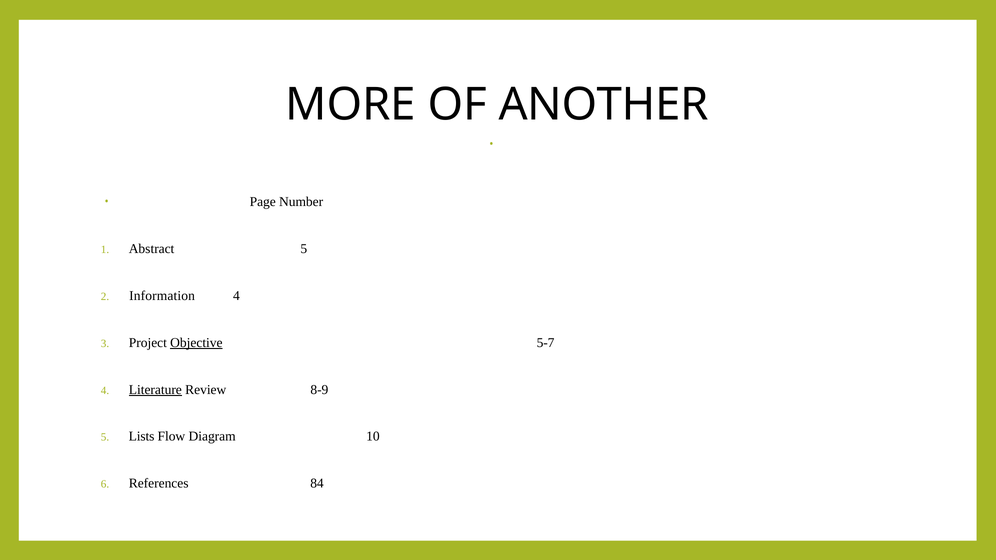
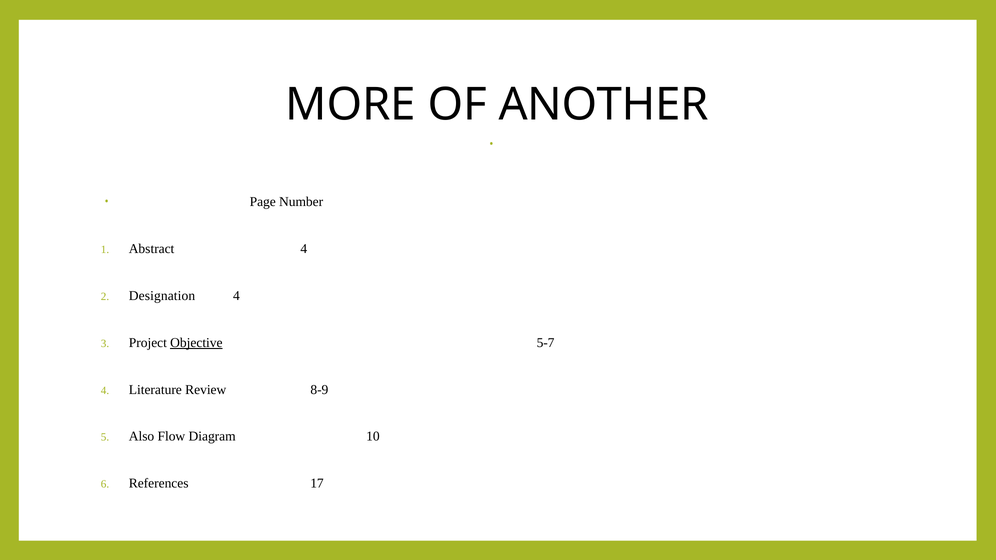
Abstract 5: 5 -> 4 (304, 249)
Information: Information -> Designation (162, 296)
Literature underline: present -> none (155, 390)
Lists: Lists -> Also (142, 437)
84: 84 -> 17 (317, 484)
